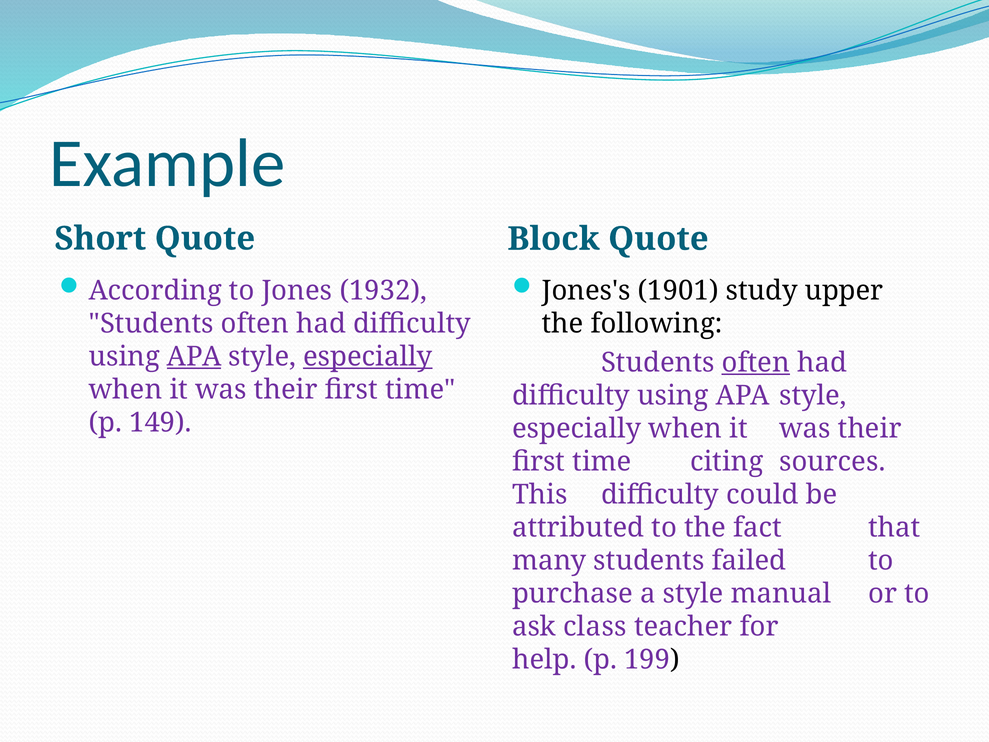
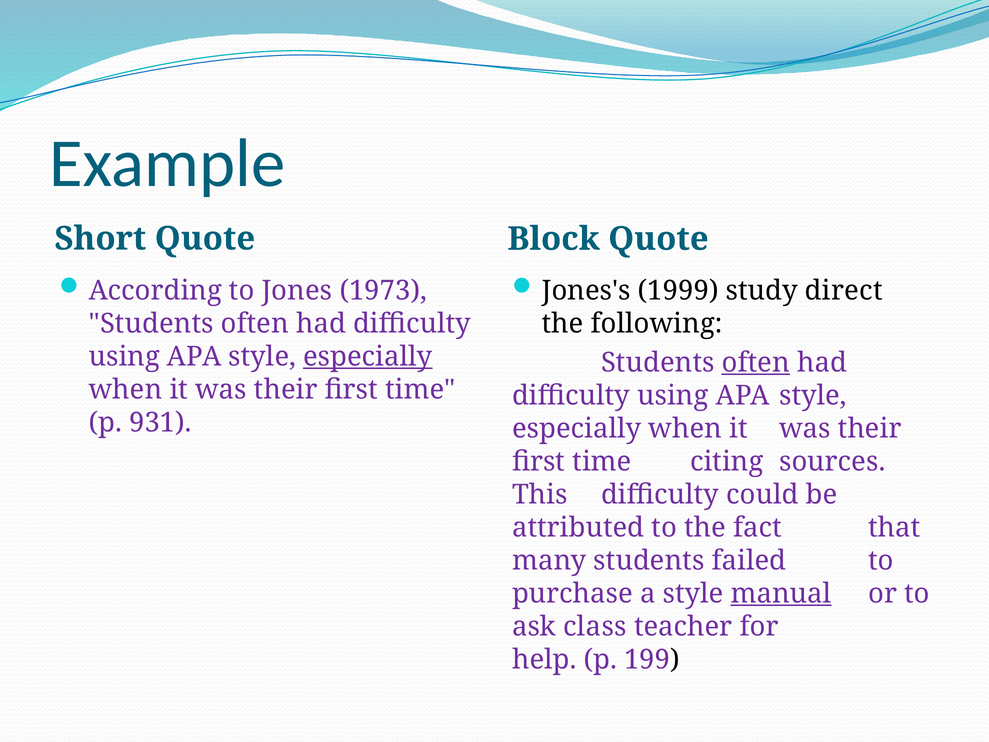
1932: 1932 -> 1973 (383, 290)
1901: 1901 -> 1999 (678, 290)
upper: upper -> direct (844, 290)
APA underline: present -> none (194, 356)
149: 149 -> 931 (160, 423)
manual underline: none -> present (781, 593)
